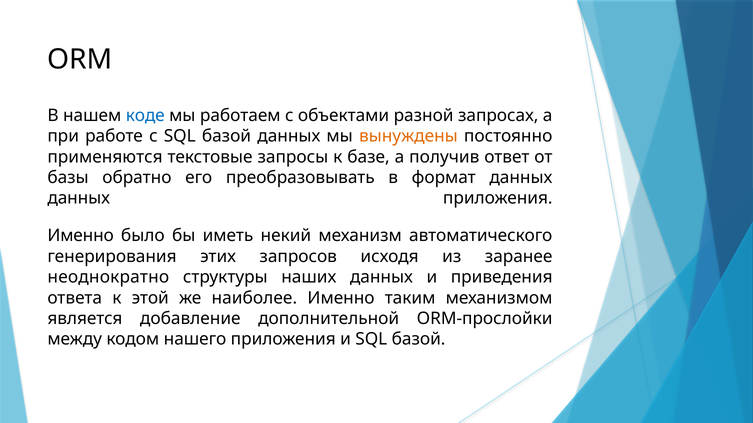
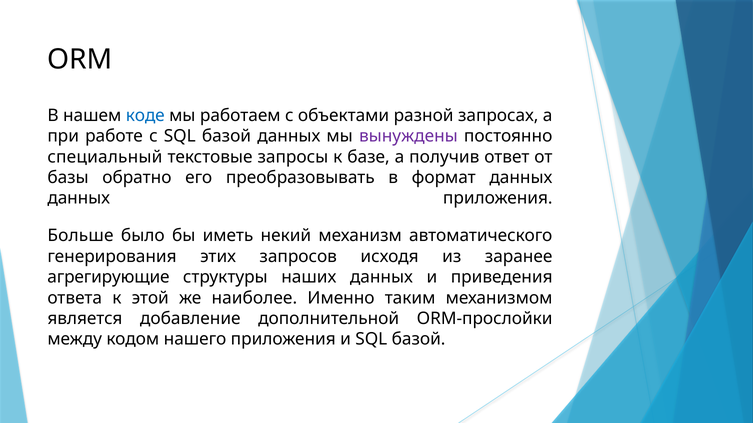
вынуждены colour: orange -> purple (408, 136)
применяются: применяются -> специальный (105, 157)
Именно: Именно -> Больше (80, 236)
неоднократно: неоднократно -> агрегирующие (108, 278)
